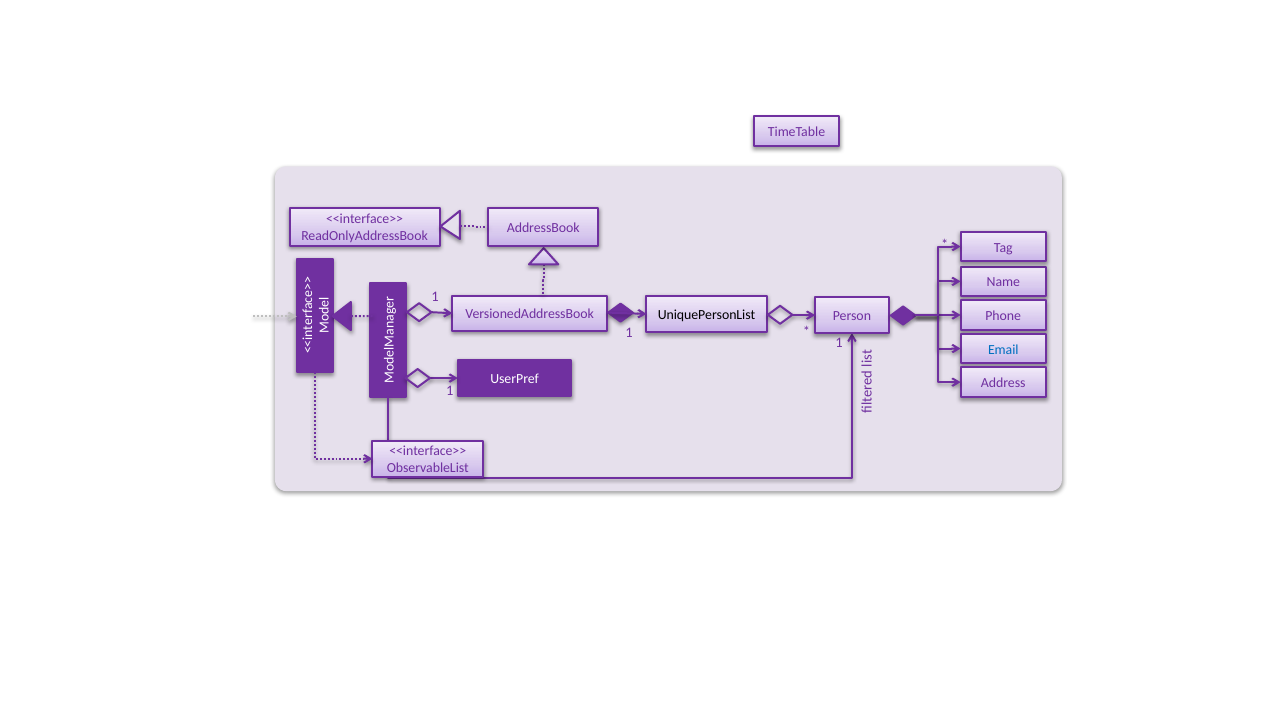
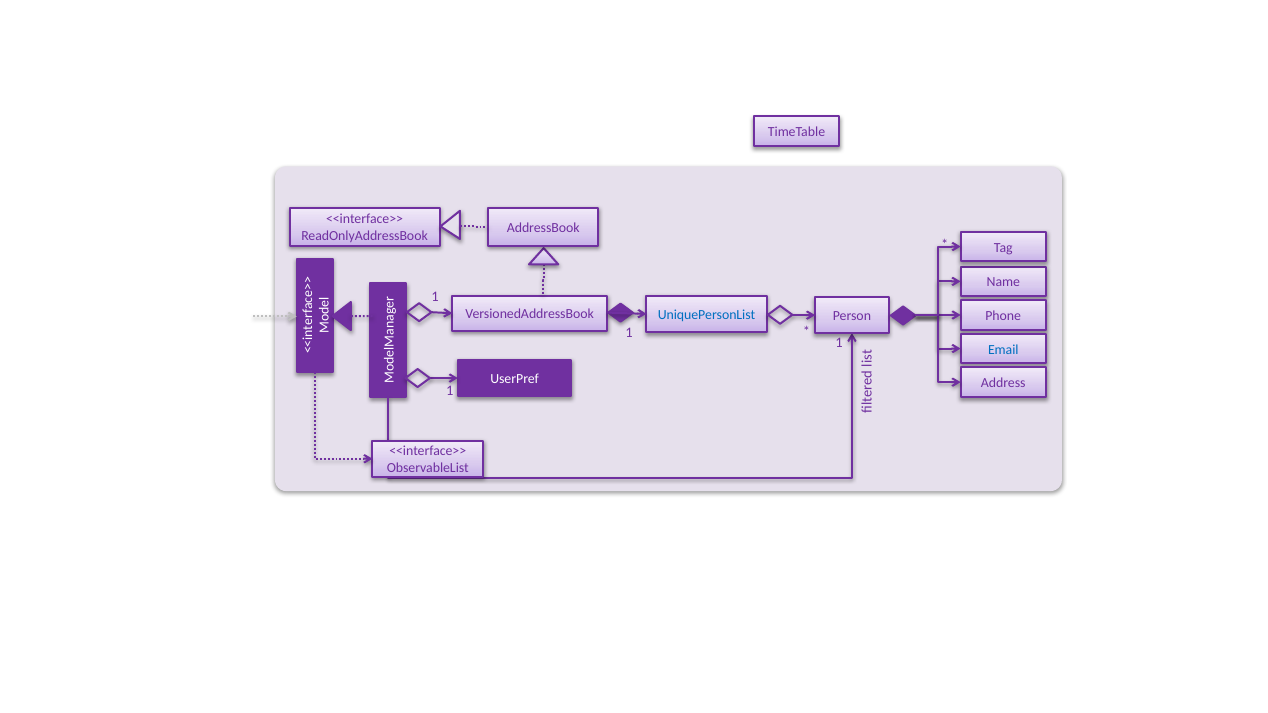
UniquePersonList colour: black -> blue (707, 315)
